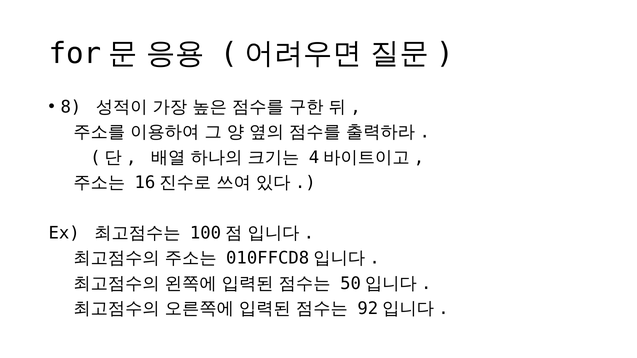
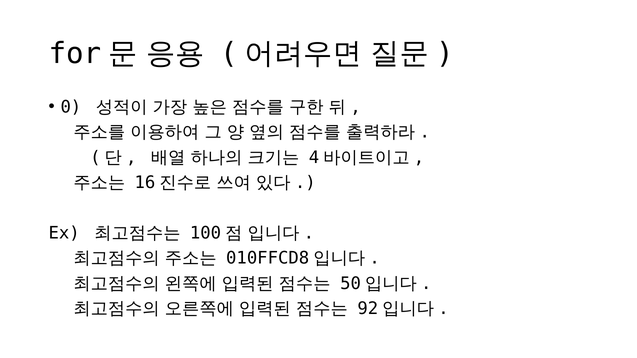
8: 8 -> 0 (71, 107)
